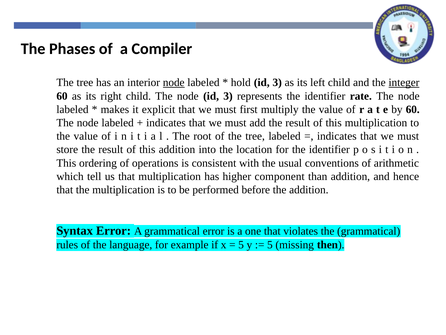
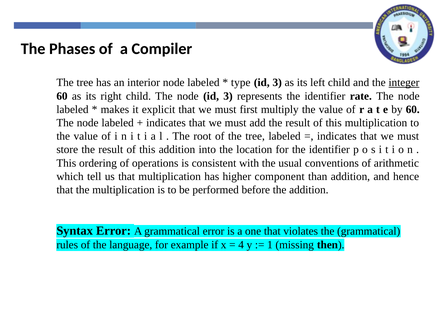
node underline: present -> none (174, 83)
hold: hold -> type (241, 83)
5: 5 -> 4 (241, 245)
5: 5 -> 1 (270, 245)
